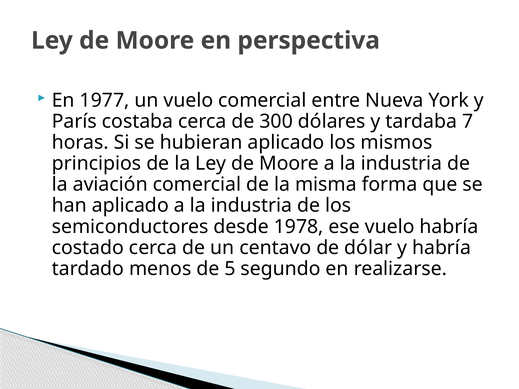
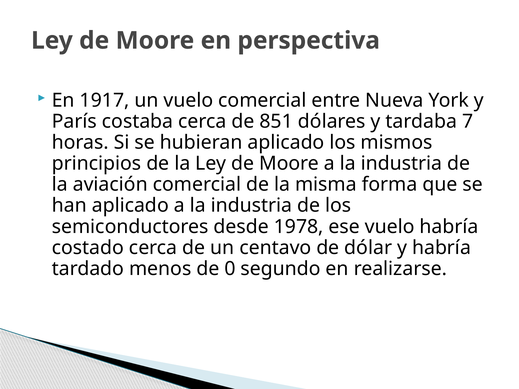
1977: 1977 -> 1917 (105, 100)
300: 300 -> 851 (276, 122)
5: 5 -> 0 (230, 269)
